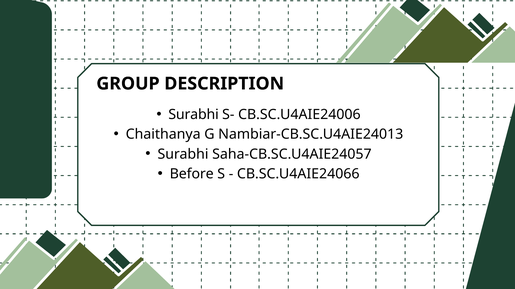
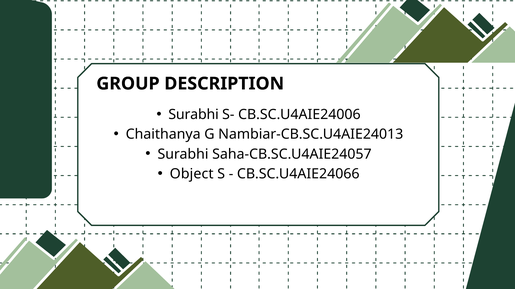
Before: Before -> Object (192, 174)
